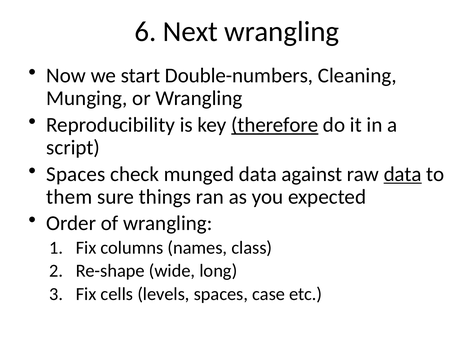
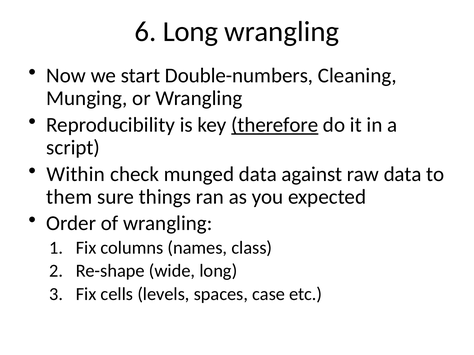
6 Next: Next -> Long (190, 32)
Spaces: Spaces -> Within (76, 174)
data underline: present -> none (403, 174)
